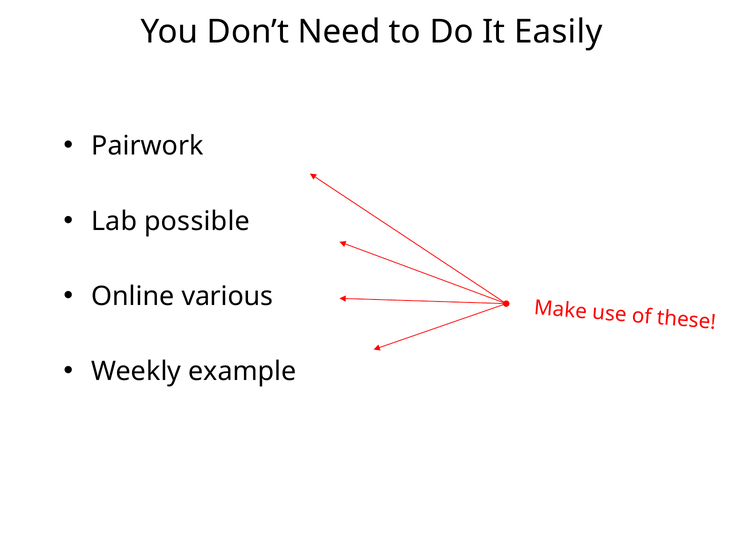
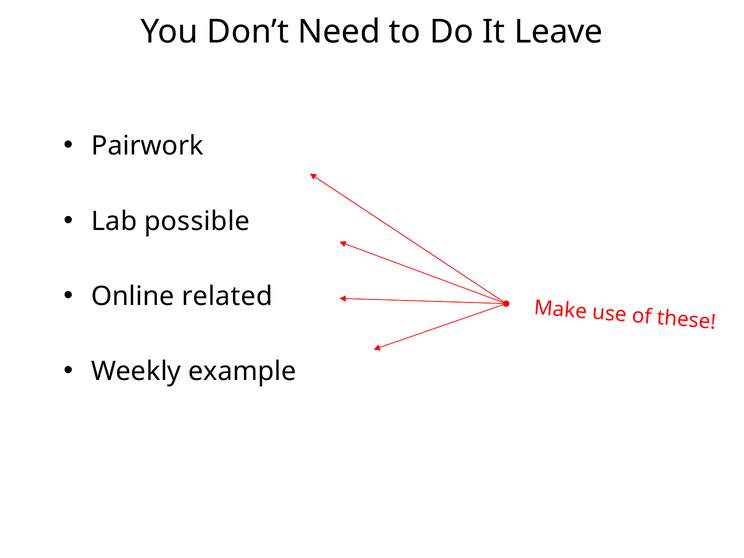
Easily: Easily -> Leave (559, 32)
various: various -> related (227, 296)
